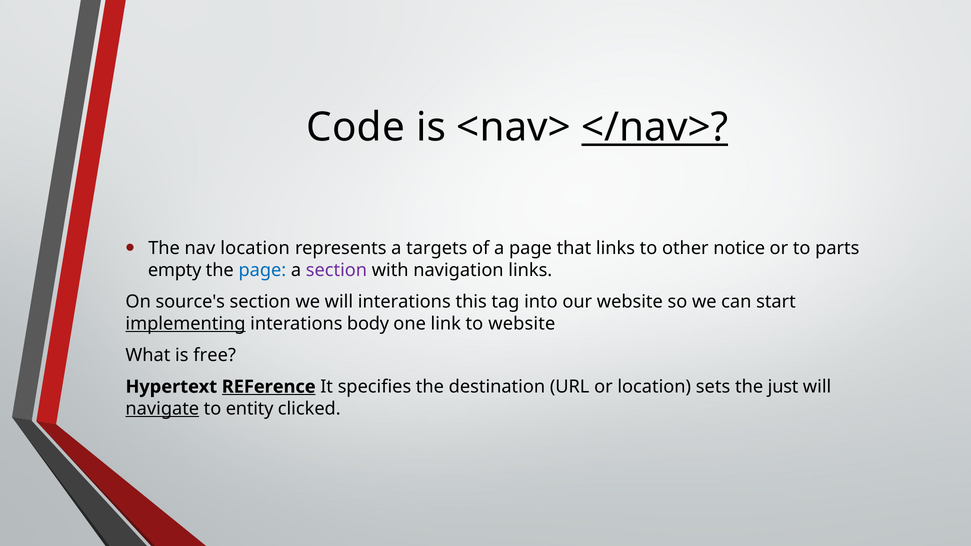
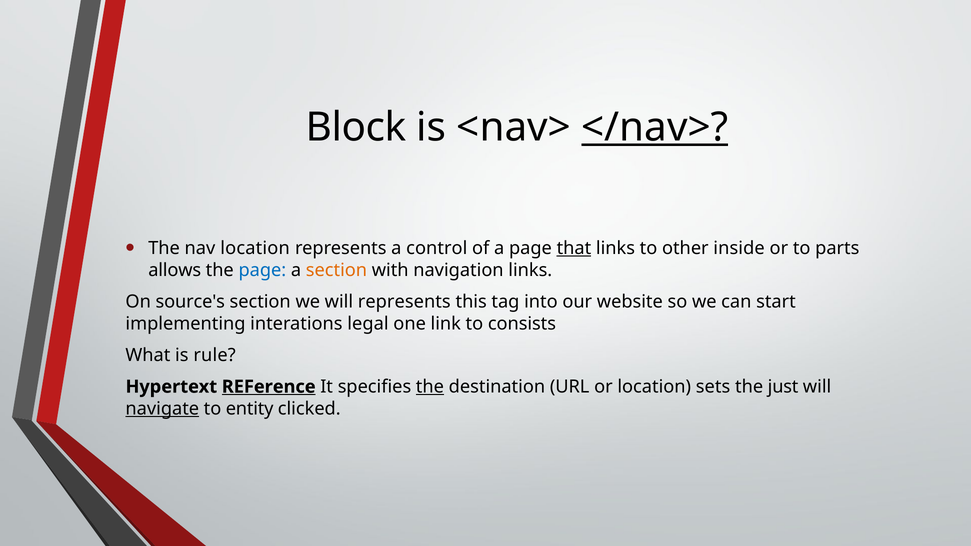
Code: Code -> Block (356, 127)
targets: targets -> control (437, 248)
that underline: none -> present (574, 248)
notice: notice -> inside (739, 248)
empty: empty -> allows (175, 270)
section colour: purple -> orange (336, 270)
will interations: interations -> represents (404, 302)
implementing underline: present -> none (185, 324)
body: body -> legal (368, 324)
to website: website -> consists (522, 324)
free: free -> rule (215, 355)
the underline: none -> present (430, 387)
